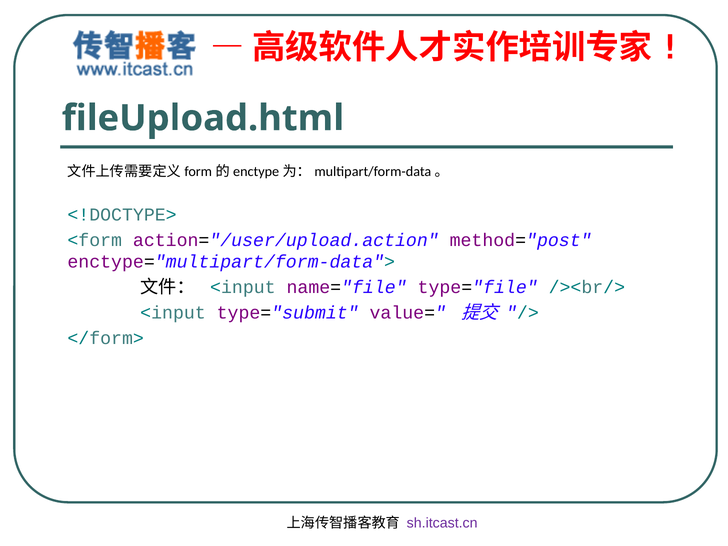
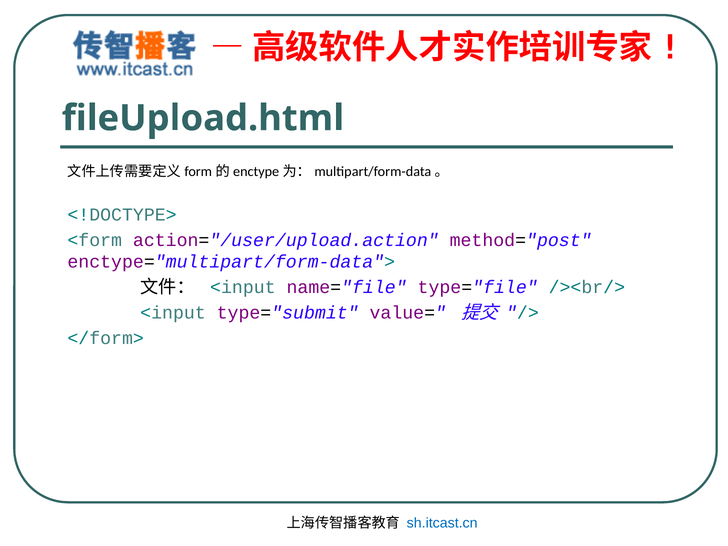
sh.itcast.cn colour: purple -> blue (442, 523)
